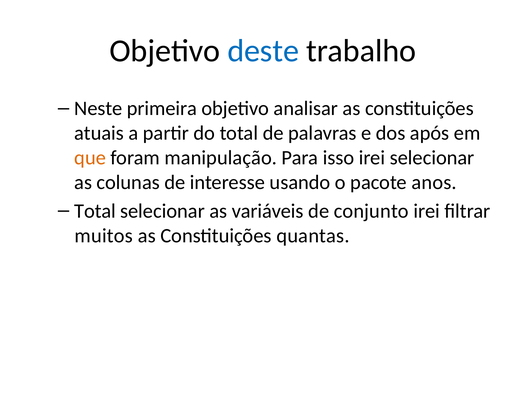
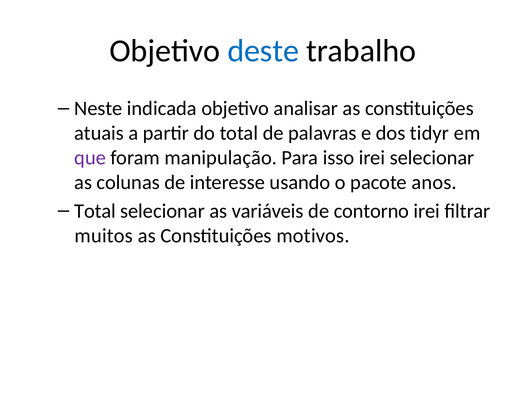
primeira: primeira -> indicada (162, 108)
após: após -> tidyr (430, 133)
que colour: orange -> purple (90, 158)
conjunto: conjunto -> contorno (371, 211)
quantas: quantas -> motivos (313, 235)
